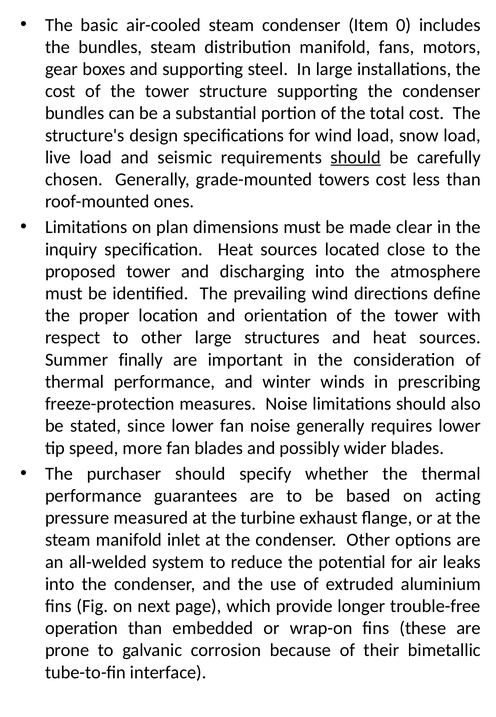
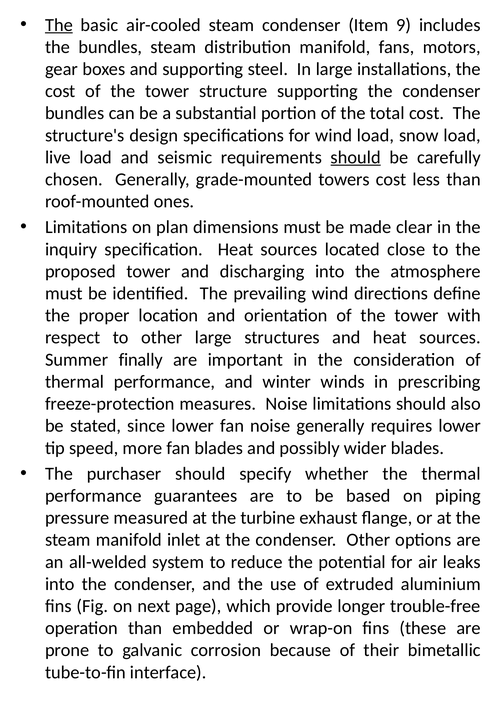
The underline: none -> present (59, 25)
0: 0 -> 9 (404, 25)
acting: acting -> piping (458, 495)
